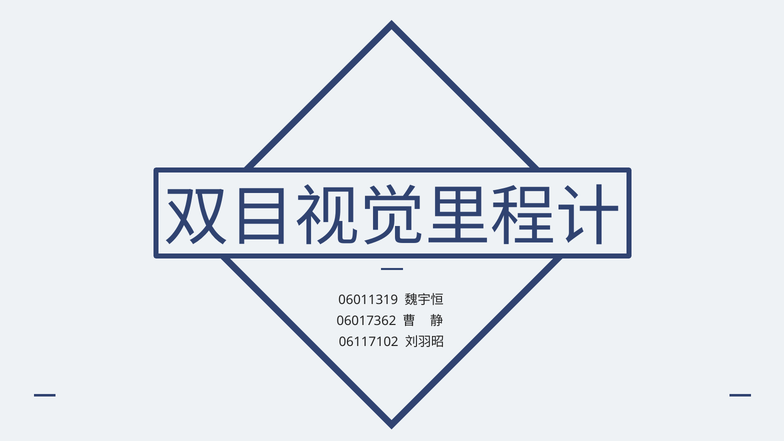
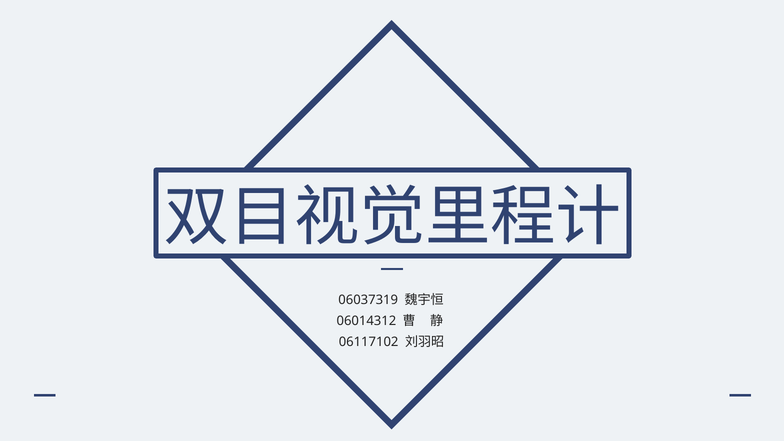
06011319: 06011319 -> 06037319 (368, 300)
06017362: 06017362 -> 06014312 (366, 321)
